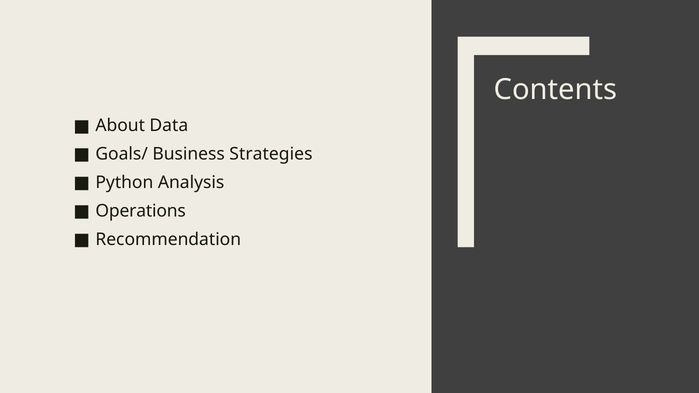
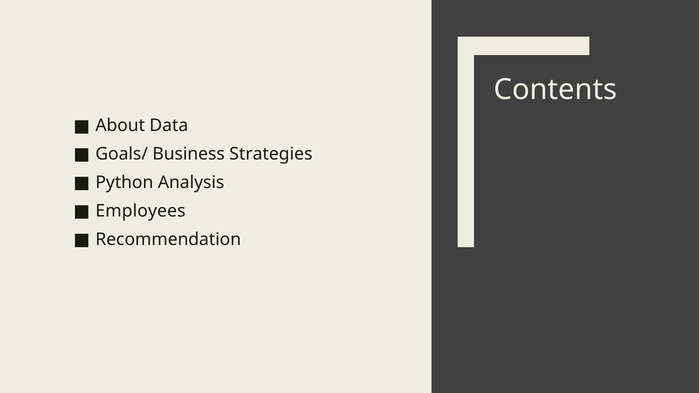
Operations: Operations -> Employees (140, 211)
